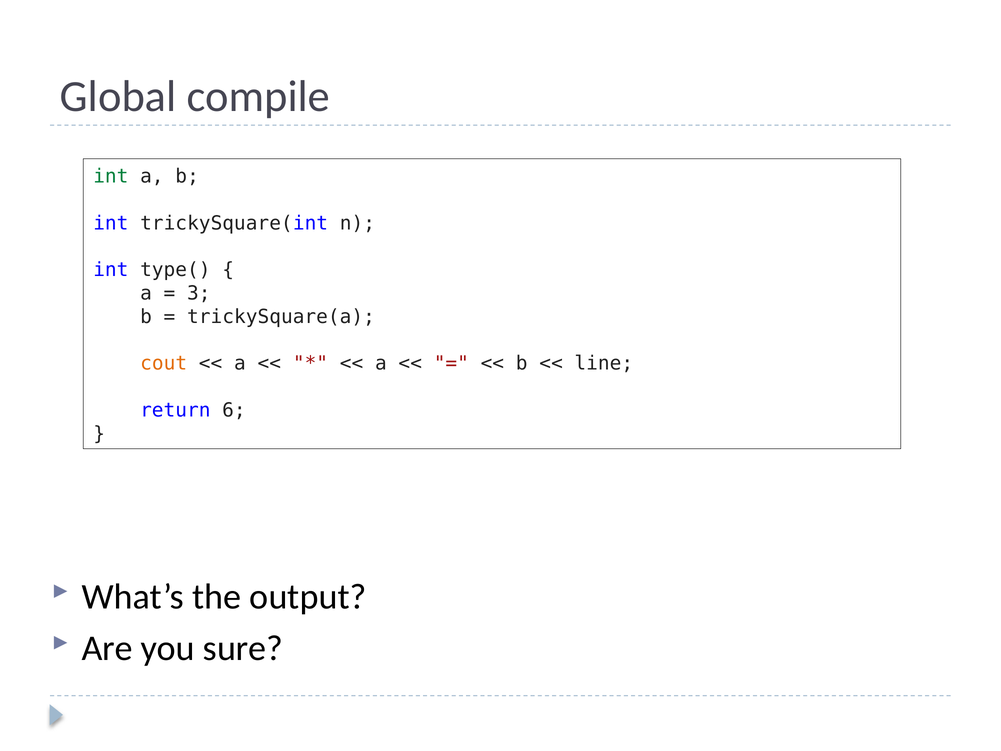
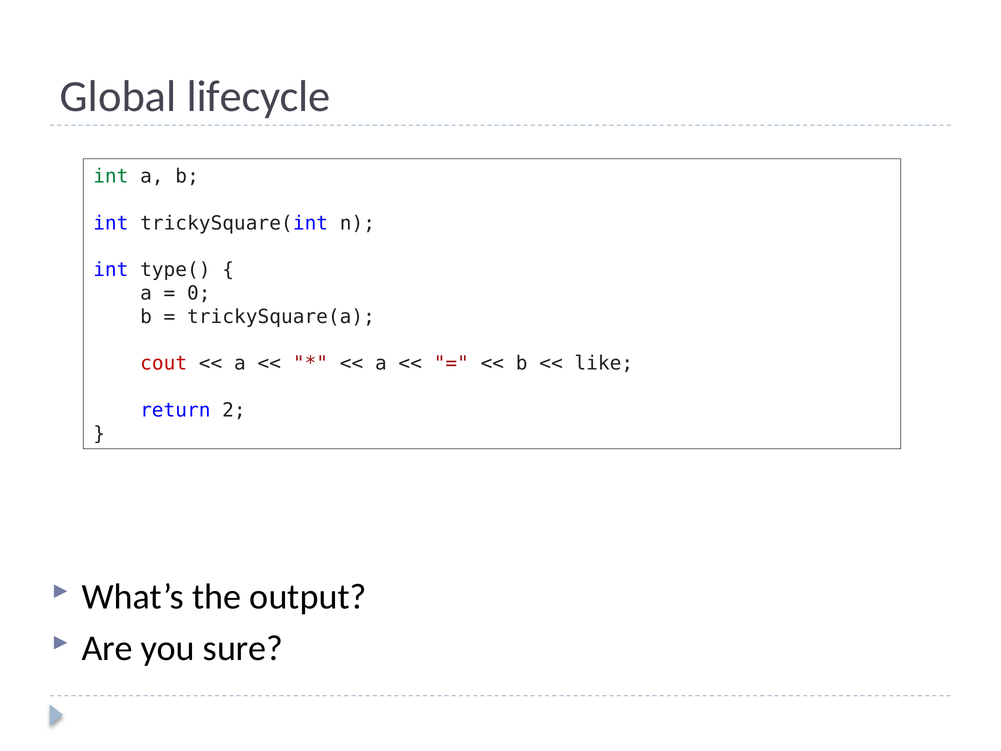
compile: compile -> lifecycle (258, 97)
3: 3 -> 0 (199, 293)
cout colour: orange -> red (164, 363)
line: line -> like (604, 363)
6: 6 -> 2 (234, 410)
